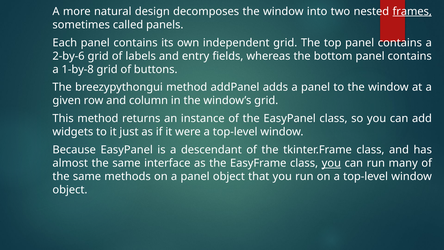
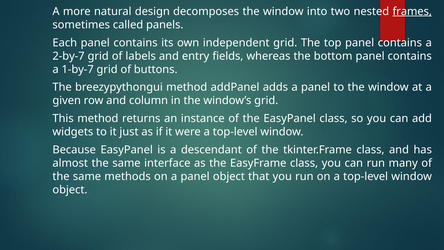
2-by-6: 2-by-6 -> 2-by-7 (69, 56)
1-by-8: 1-by-8 -> 1-by-7 (78, 69)
you underline: present -> none (331, 163)
